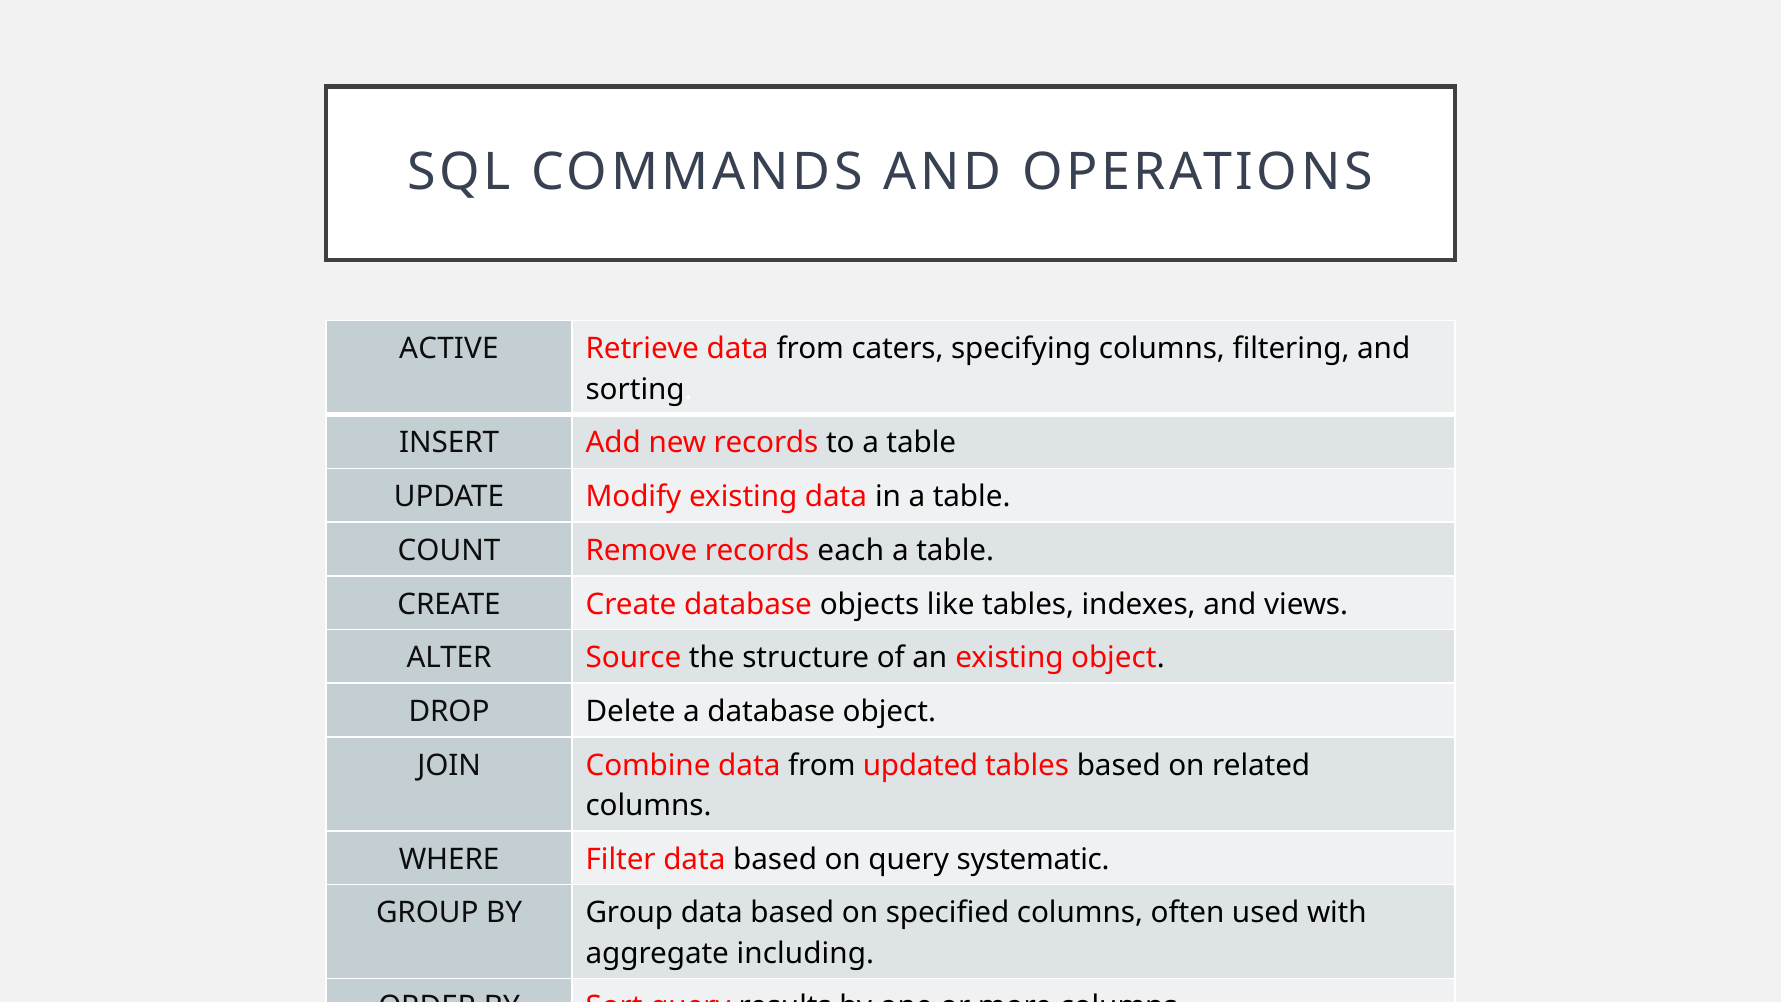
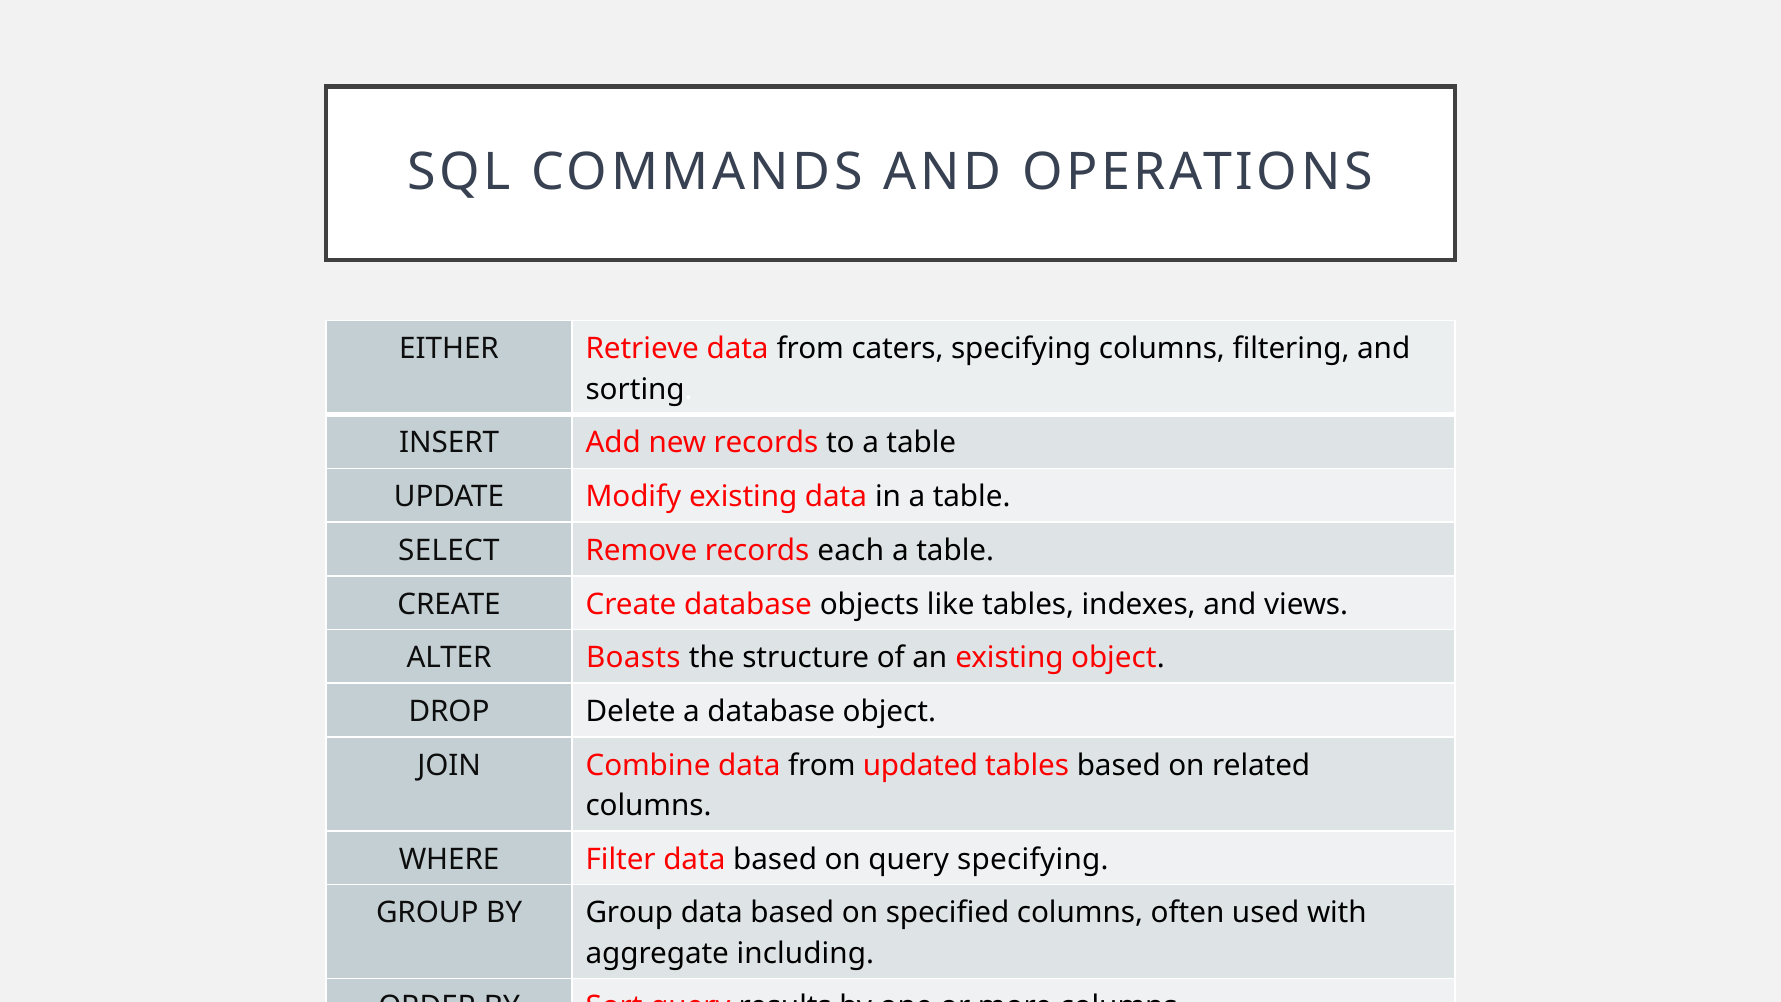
ACTIVE: ACTIVE -> EITHER (449, 349)
COUNT: COUNT -> SELECT (449, 550)
Source: Source -> Boasts (633, 658)
query systematic: systematic -> specifying (1033, 859)
